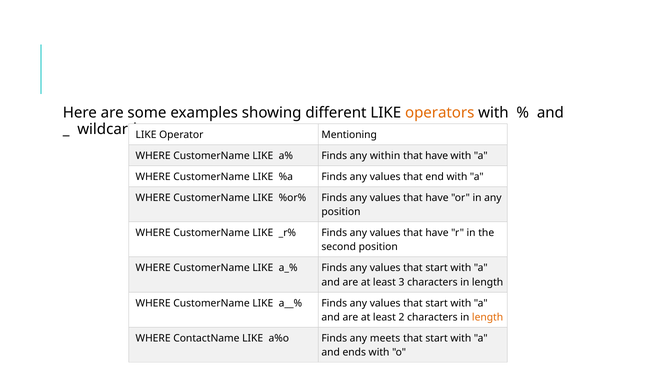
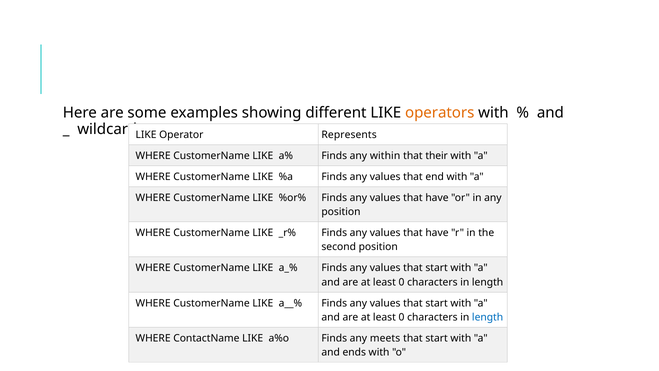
Mentioning: Mentioning -> Represents (349, 135)
have: have -> their (437, 156)
3: 3 -> 0 (402, 282)
2: 2 -> 0 (402, 317)
length colour: orange -> blue (488, 317)
